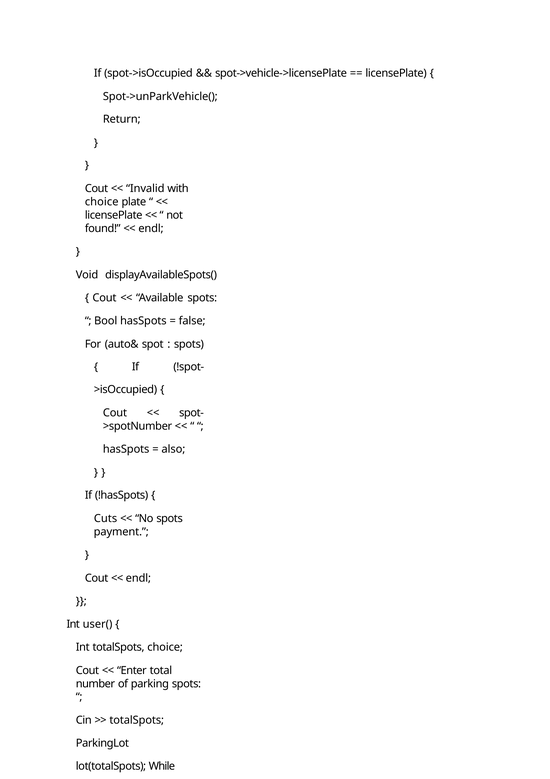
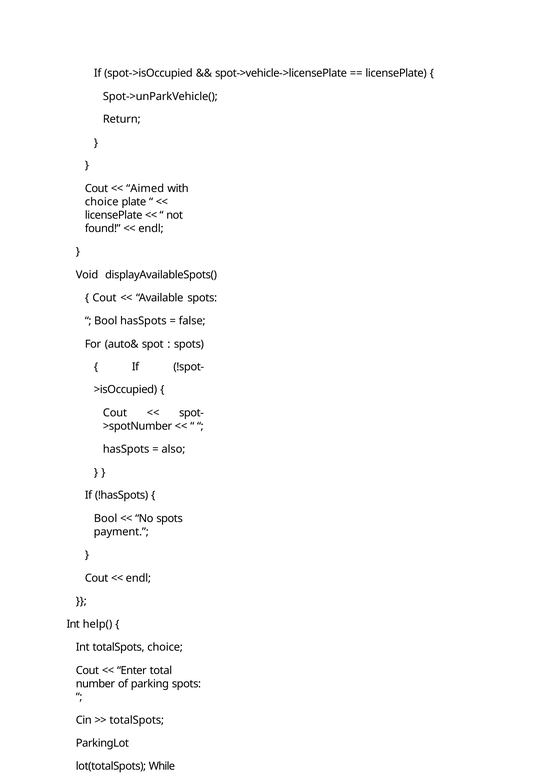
Invalid: Invalid -> Aimed (145, 188)
Cuts: Cuts -> Bool (106, 518)
user(: user( -> help( (98, 624)
